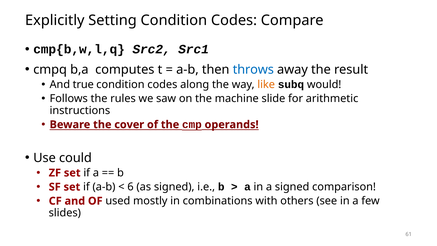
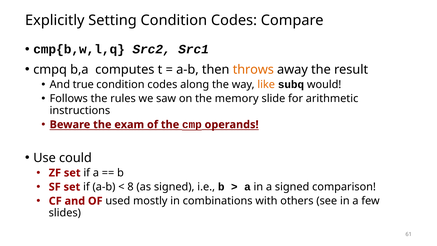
throws colour: blue -> orange (253, 70)
machine: machine -> memory (237, 99)
cover: cover -> exam (129, 124)
6: 6 -> 8 (131, 187)
